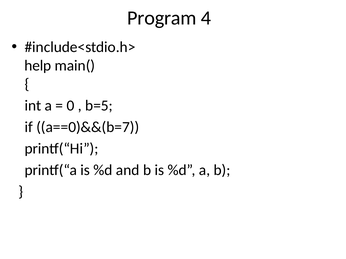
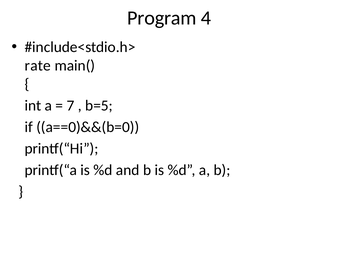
help: help -> rate (38, 66)
0: 0 -> 7 (70, 106)
a==0)&&(b=7: a==0)&&(b=7 -> a==0)&&(b=0 (88, 127)
